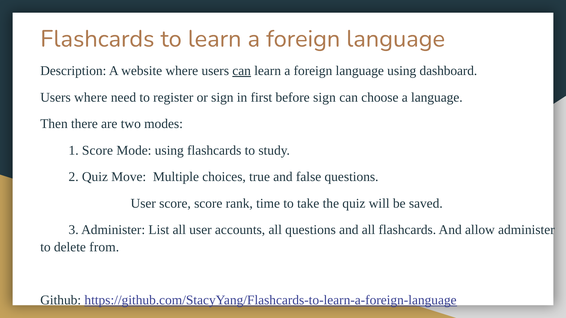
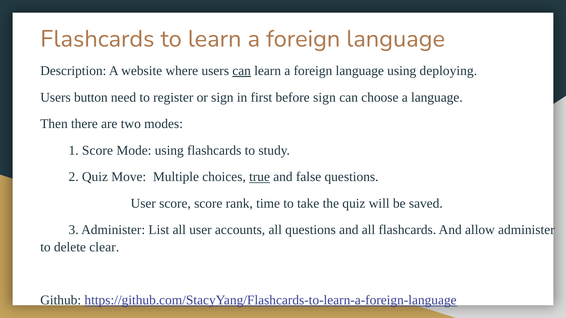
dashboard: dashboard -> deploying (448, 71)
Users where: where -> button (91, 97)
true underline: none -> present (260, 177)
from: from -> clear (104, 247)
